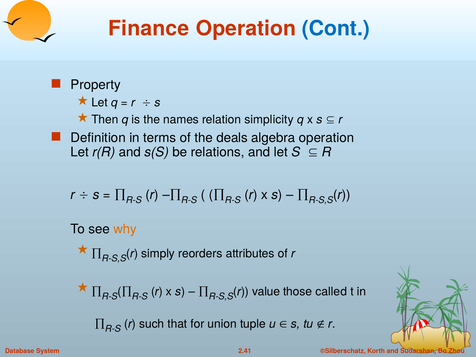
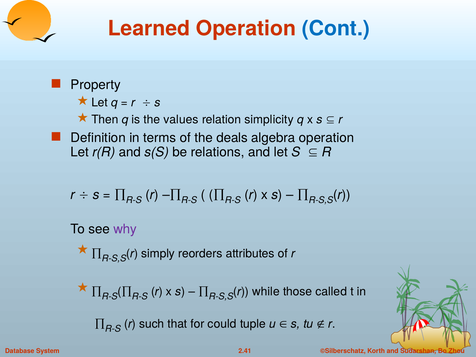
Finance: Finance -> Learned (149, 29)
names: names -> values (181, 120)
why colour: orange -> purple (125, 229)
value: value -> while (266, 291)
union: union -> could (222, 324)
